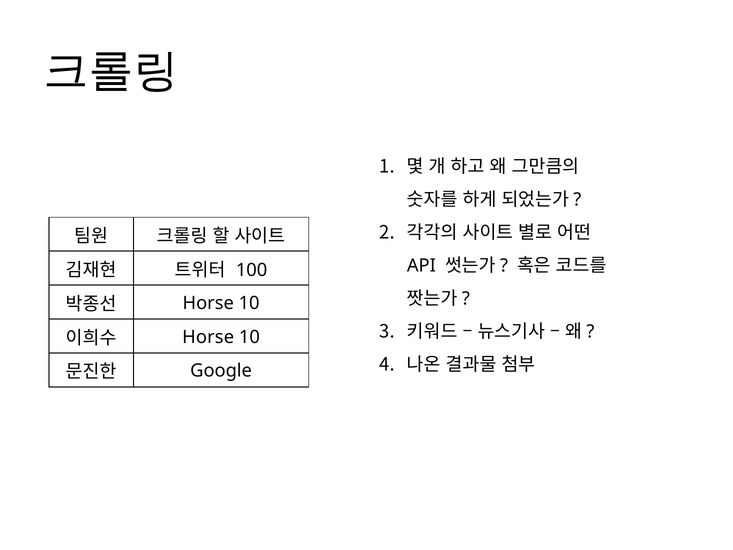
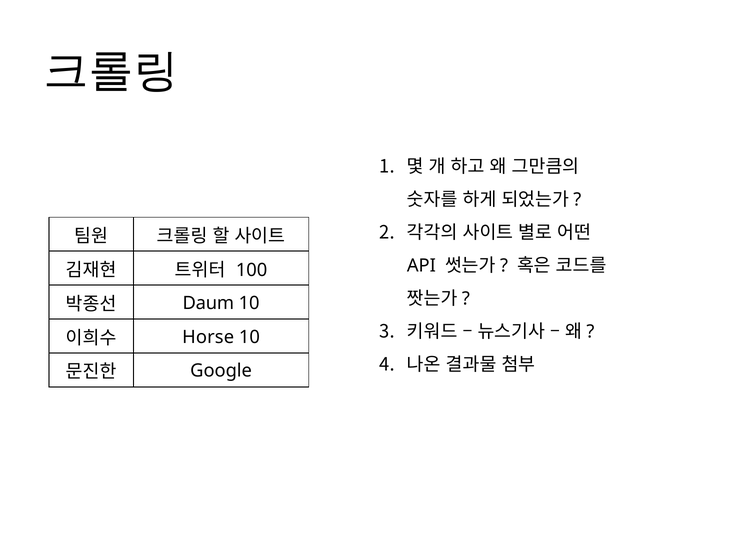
Horse: Horse -> Daum (208, 303)
